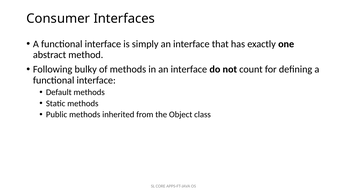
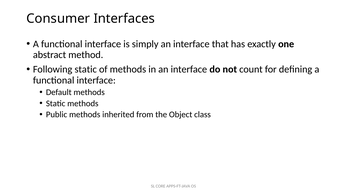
Following bulky: bulky -> static (86, 69)
